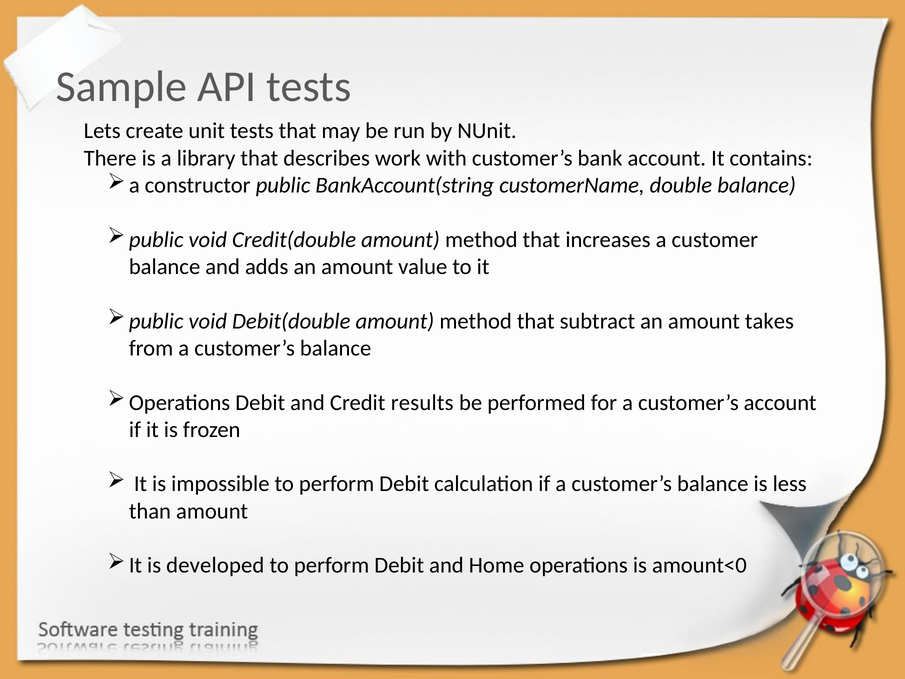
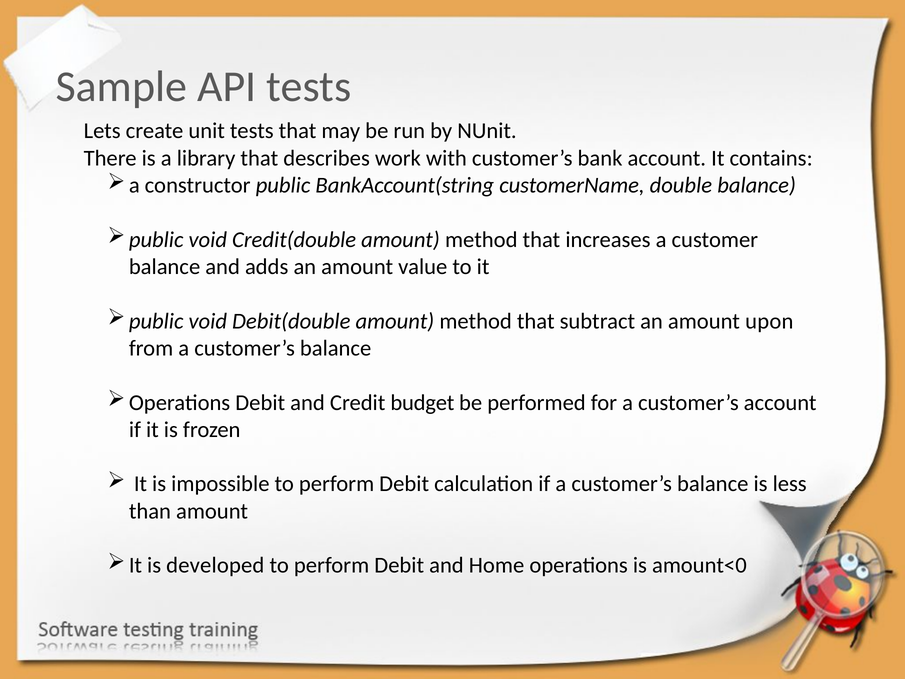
takes: takes -> upon (769, 321)
results: results -> budget (422, 402)
